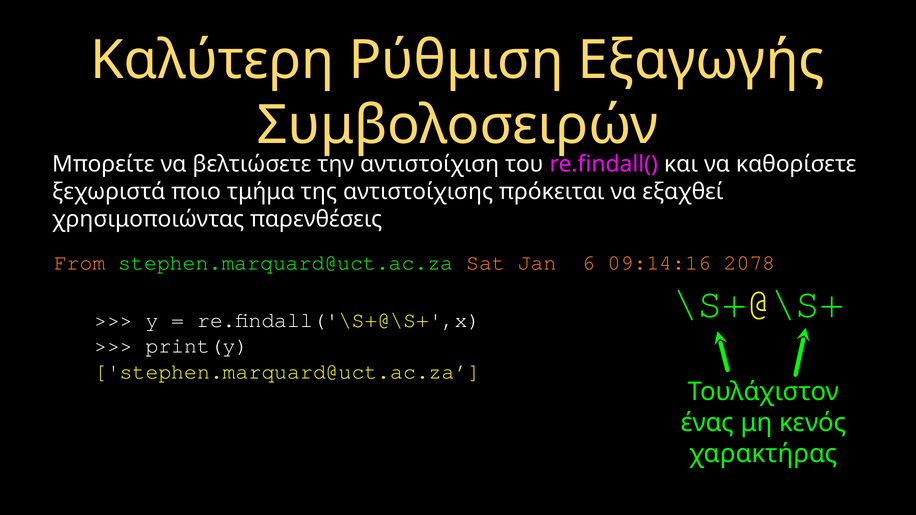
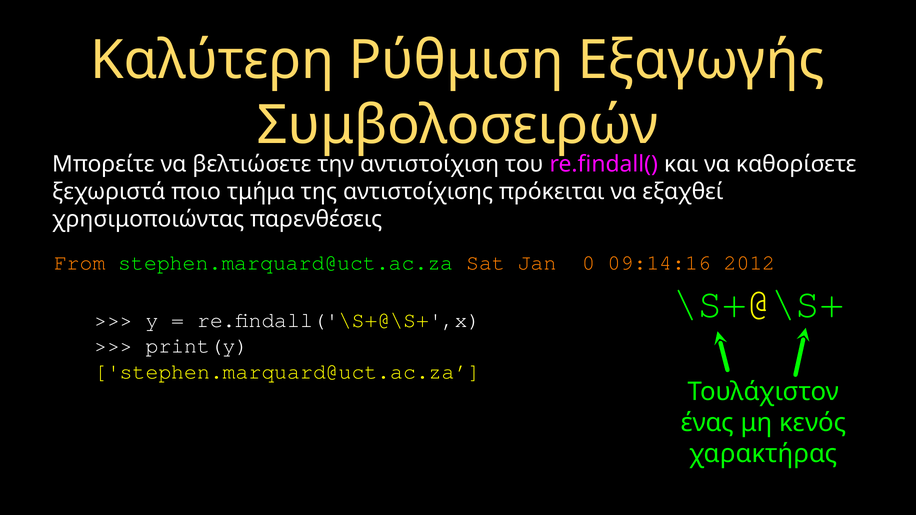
6: 6 -> 0 (589, 263)
2078: 2078 -> 2012 (750, 263)
